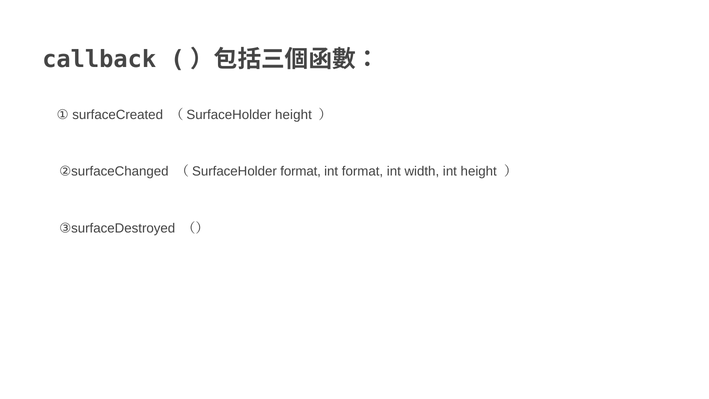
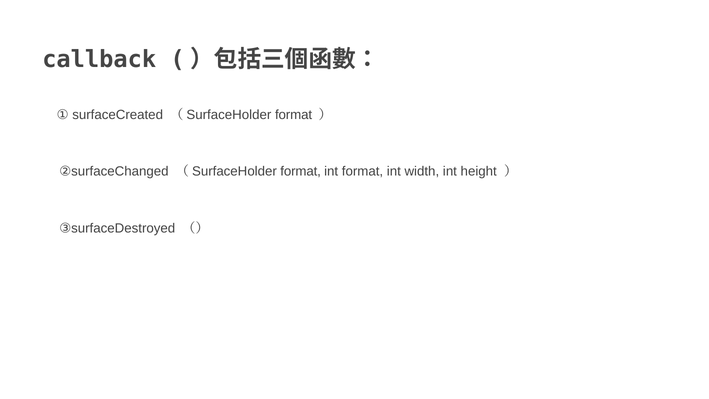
surfaceCreated （SurfaceHolder height: height -> format (294, 115)
